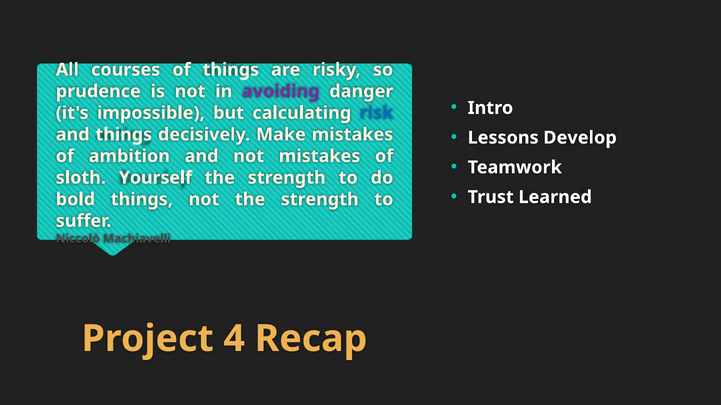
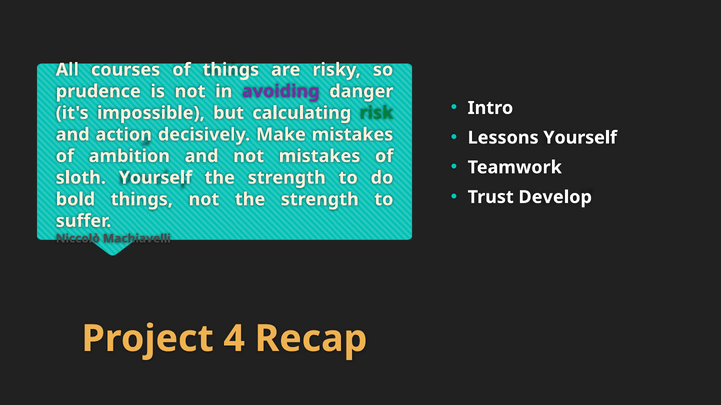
risk colour: blue -> green (376, 113)
Lessons Develop: Develop -> Yourself (580, 138)
and things: things -> action (124, 135)
Learned: Learned -> Develop (555, 197)
